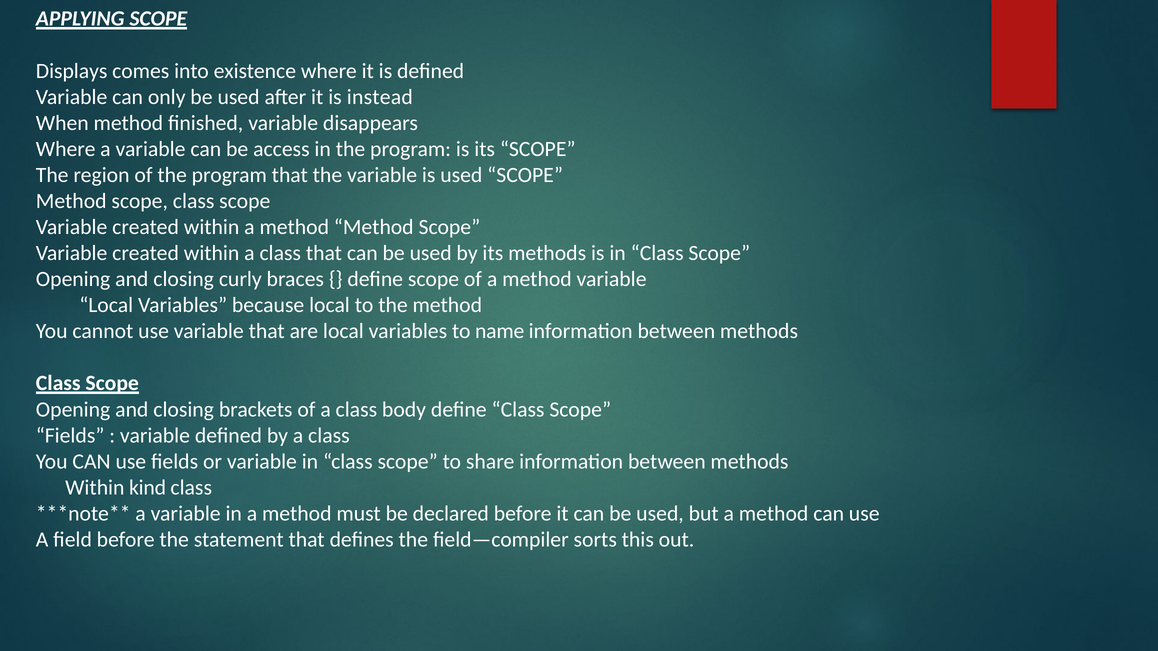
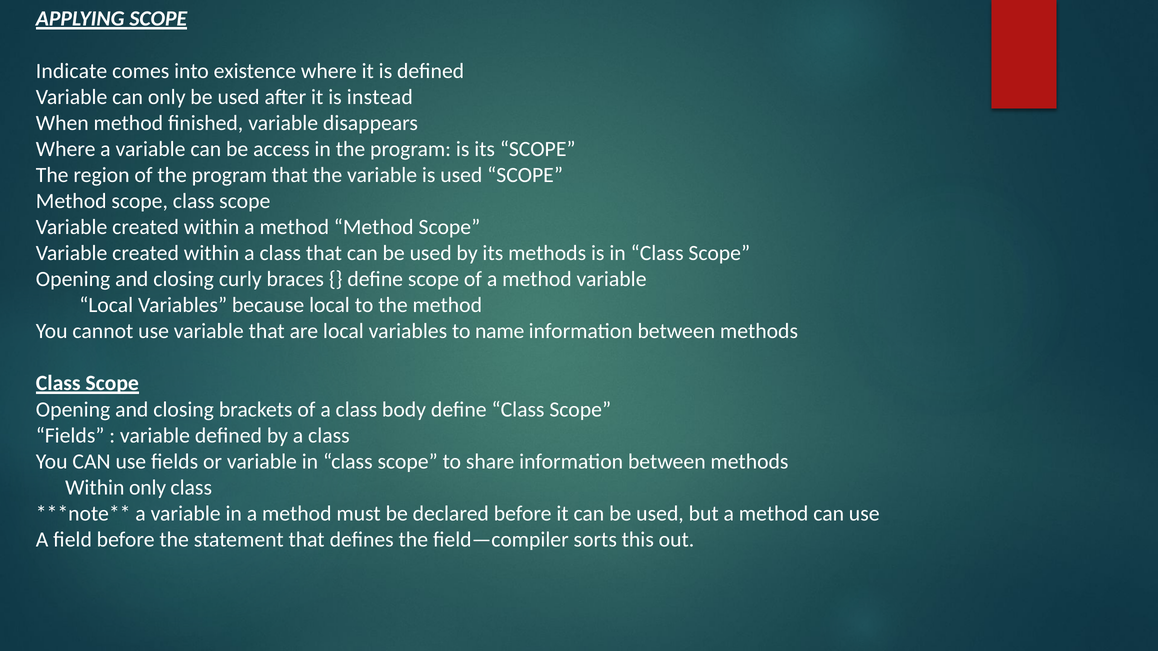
Displays: Displays -> Indicate (72, 71)
Within kind: kind -> only (148, 488)
